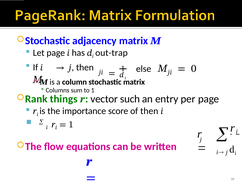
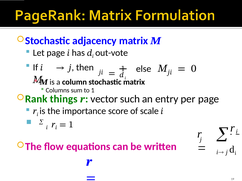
out-trap: out-trap -> out-vote (112, 53)
of then: then -> scale (149, 111)
